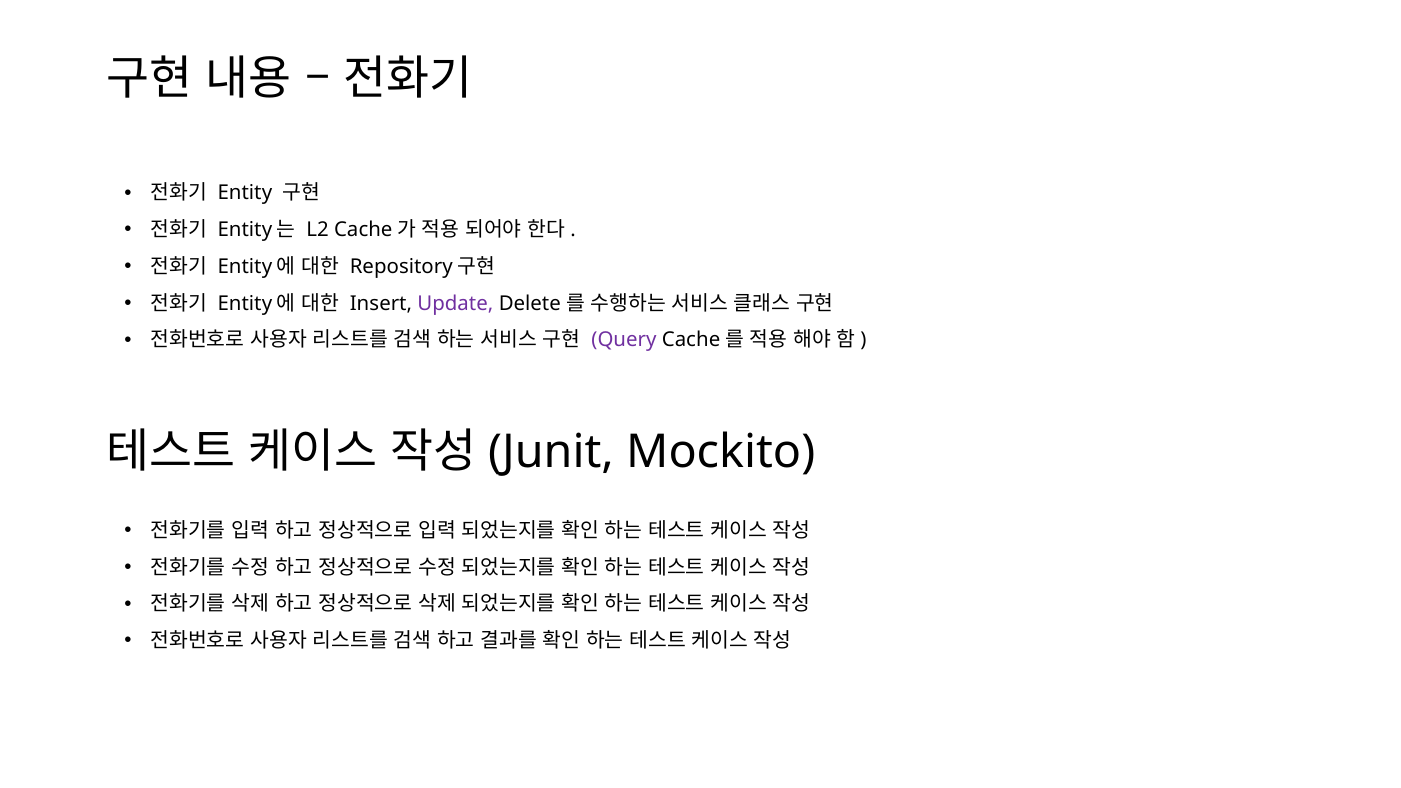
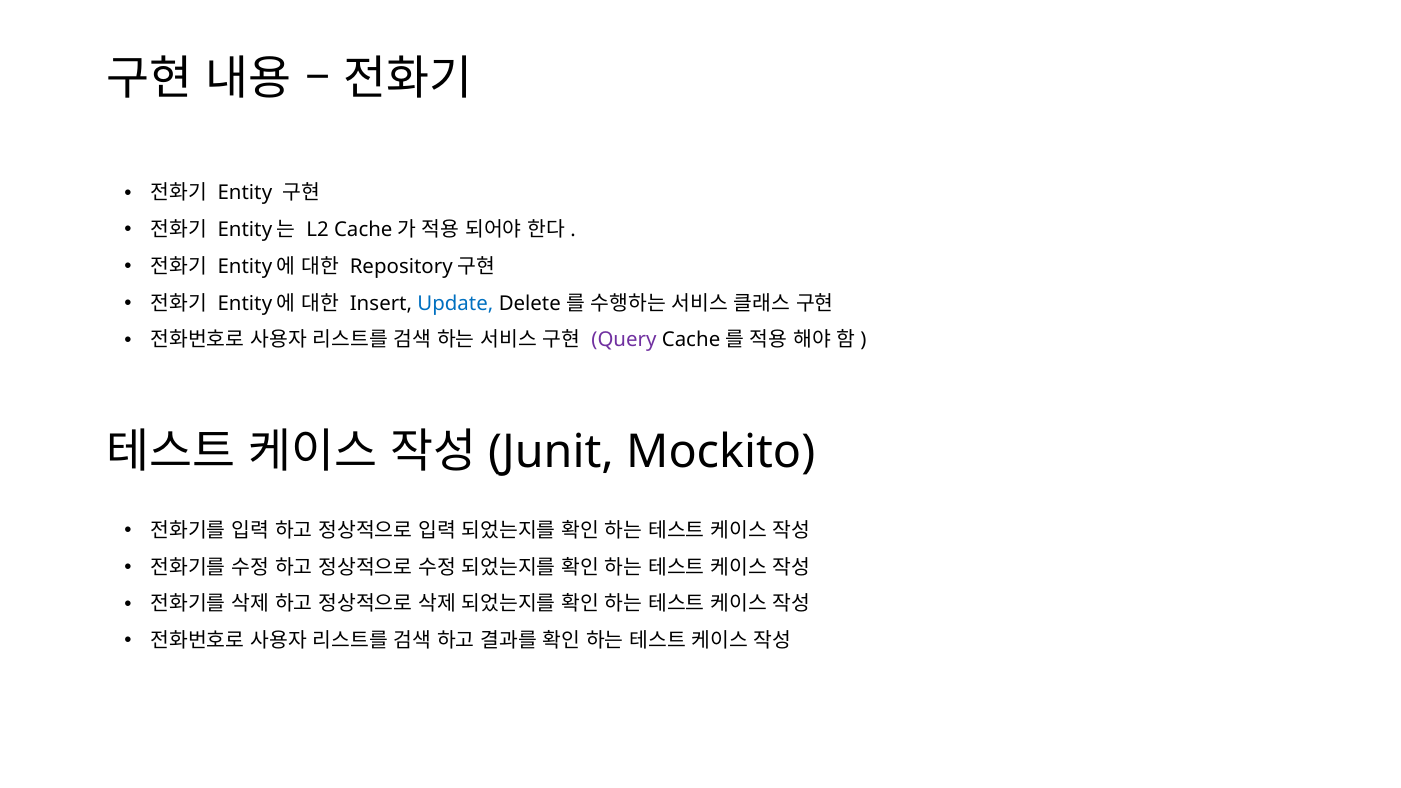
Update colour: purple -> blue (455, 303)
